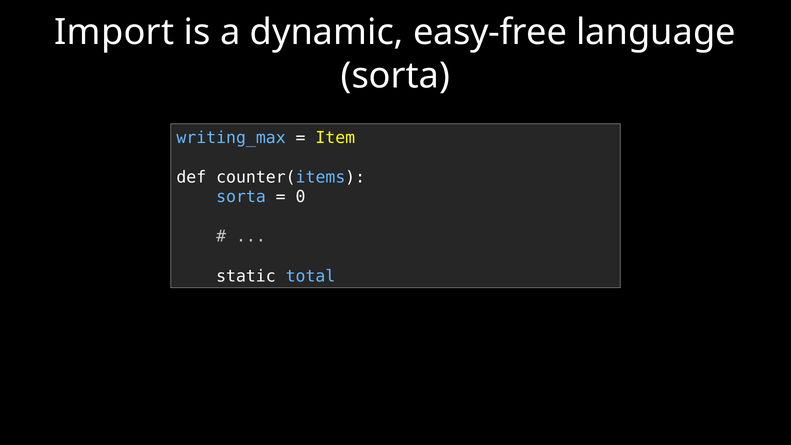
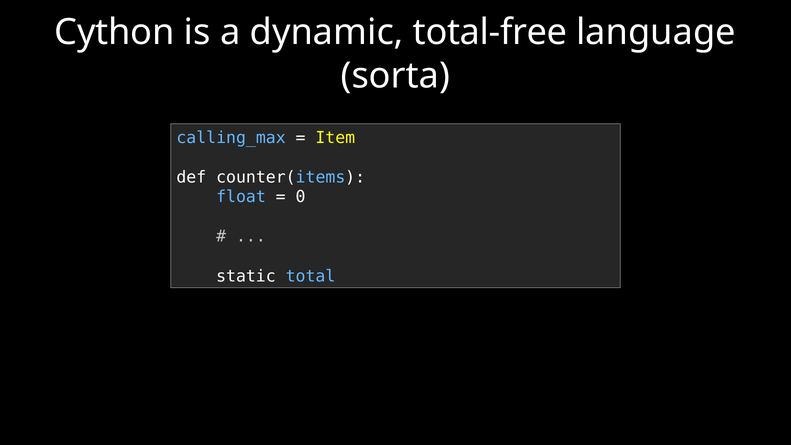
Import: Import -> Cython (114, 32)
easy-free: easy-free -> total-free (490, 32)
writing_max: writing_max -> calling_max (231, 138)
sorta: sorta -> float (241, 197)
